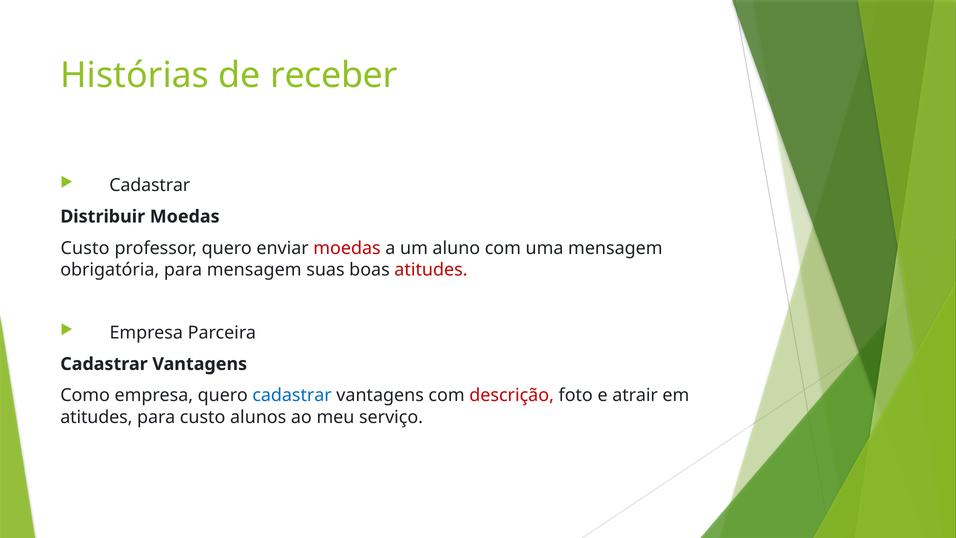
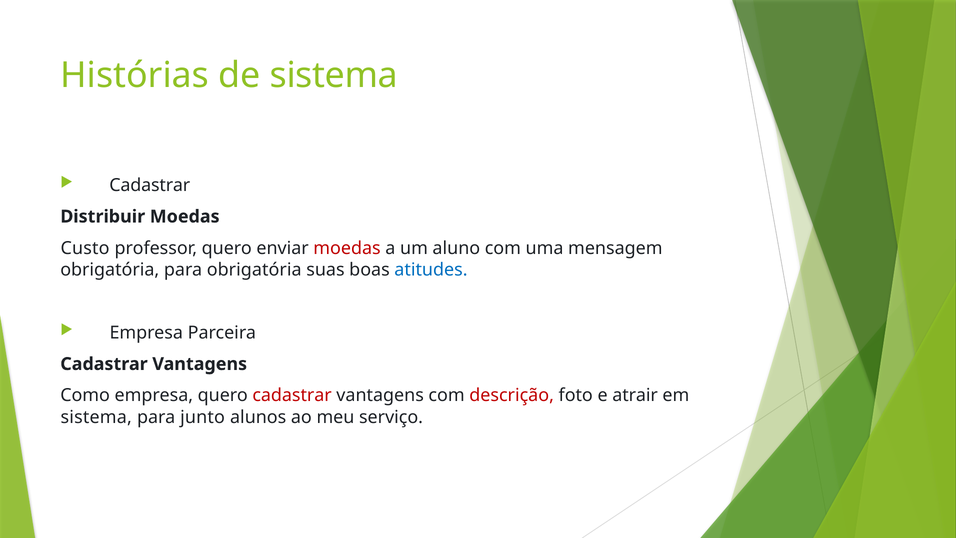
de receber: receber -> sistema (334, 75)
para mensagem: mensagem -> obrigatória (254, 269)
atitudes colour: red -> blue (431, 269)
cadastrar colour: blue -> red (292, 395)
atitudes: atitudes -> sistema (96, 417)
para custo: custo -> junto (203, 417)
